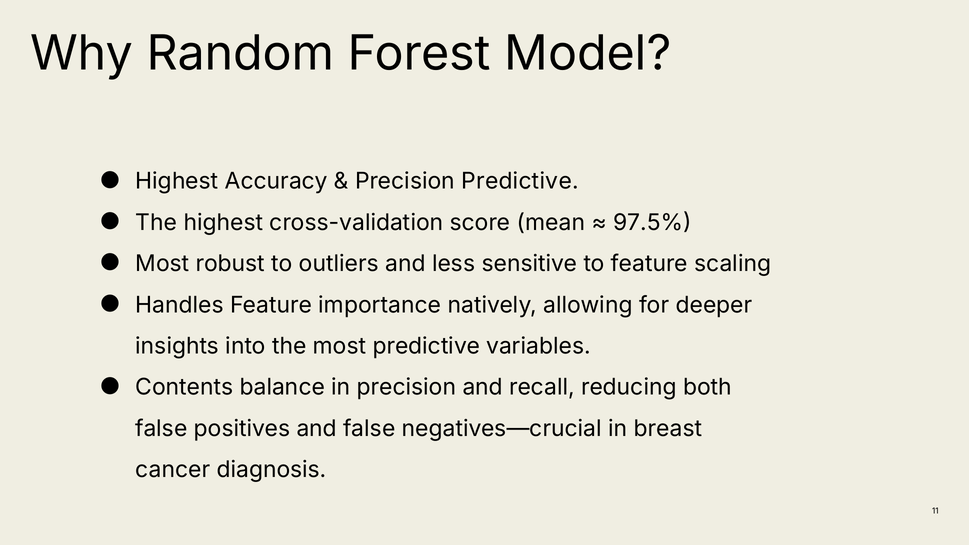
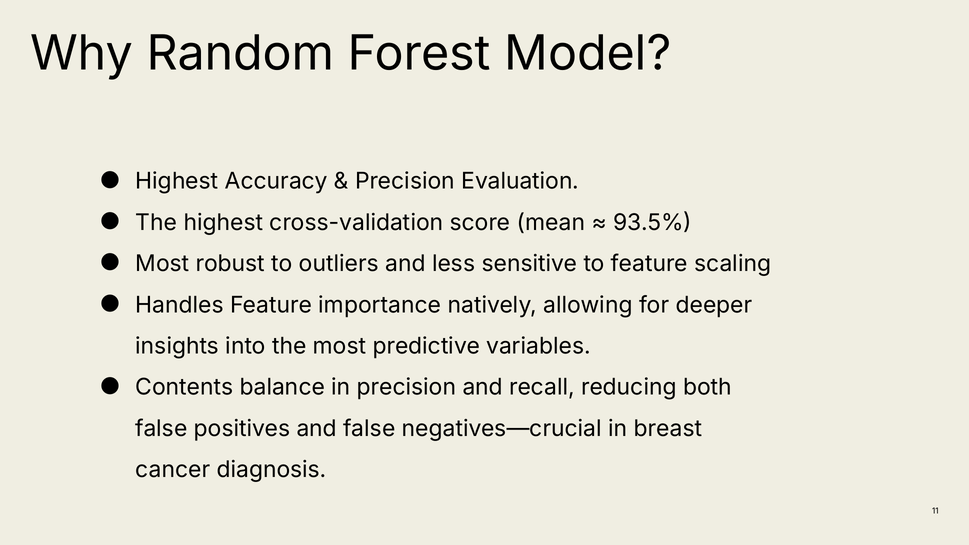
Precision Predictive: Predictive -> Evaluation (520, 181)
97.5%: 97.5% -> 93.5% (652, 223)
